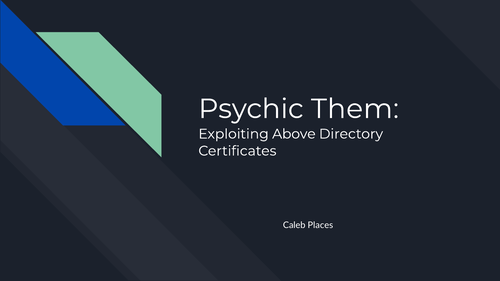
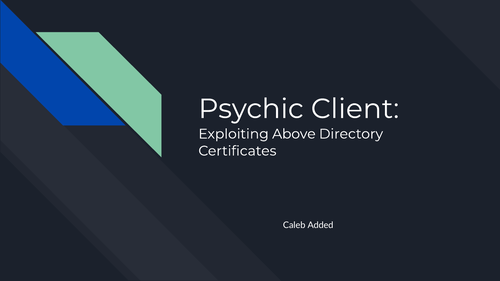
Them: Them -> Client (355, 109)
Places: Places -> Added (320, 226)
